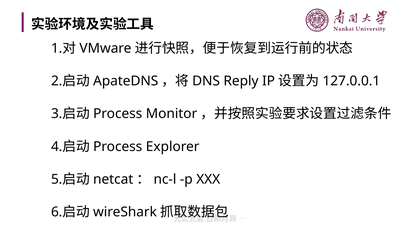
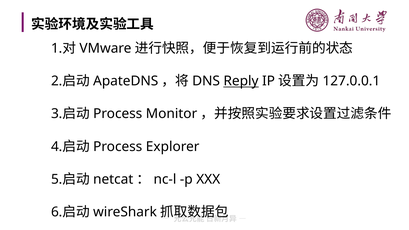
Reply underline: none -> present (241, 81)
